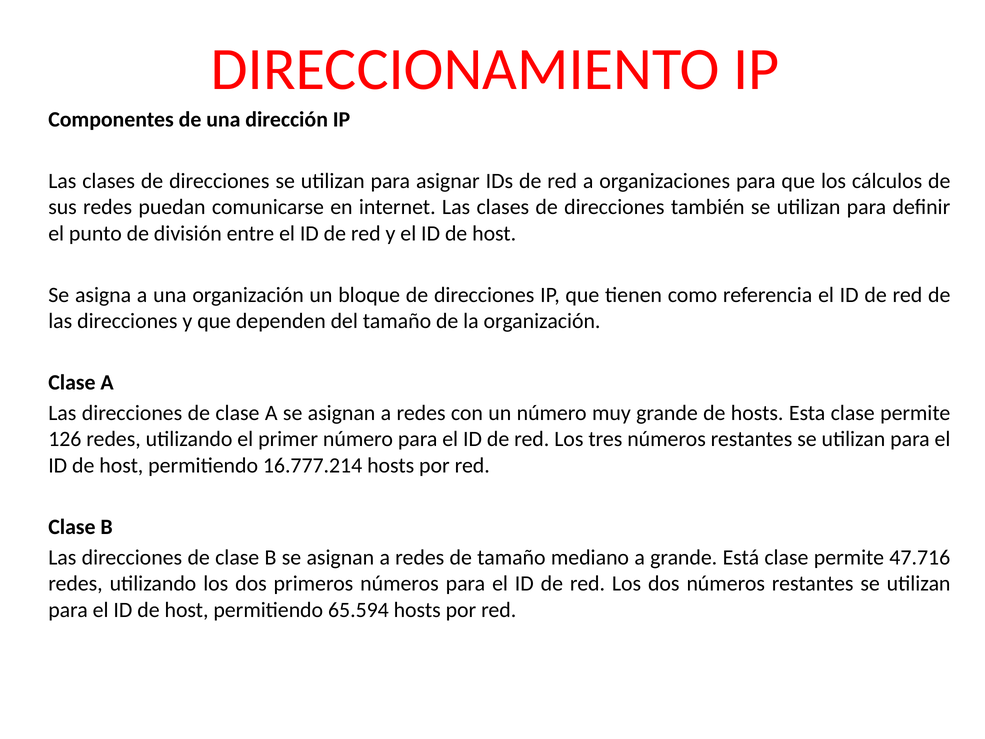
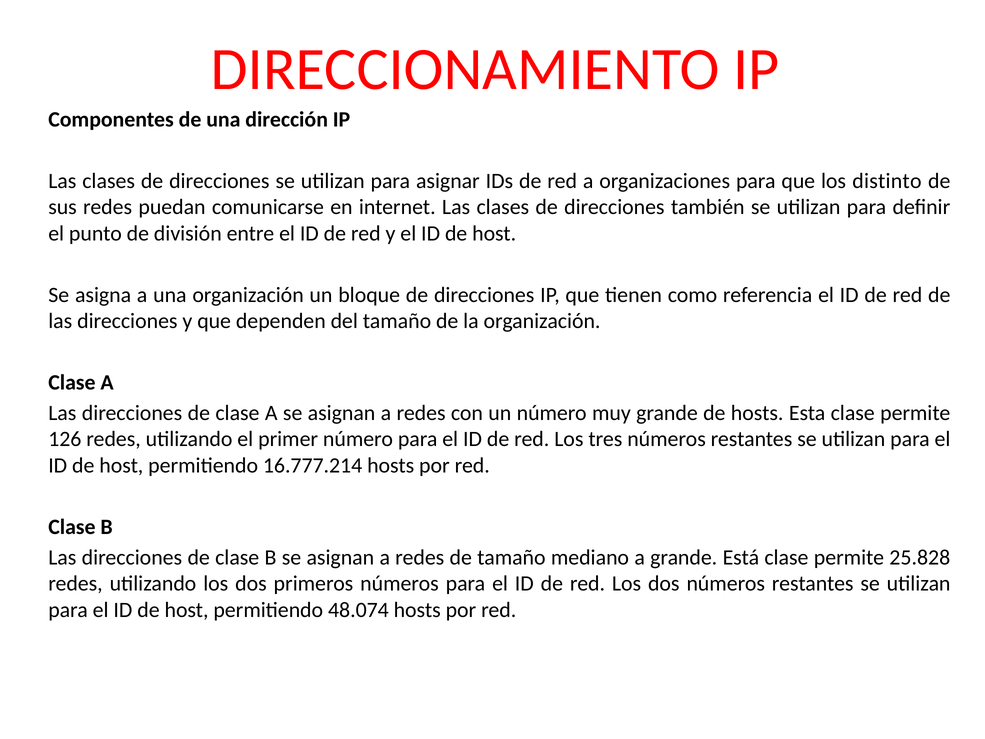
cálculos: cálculos -> distinto (887, 181)
47.716: 47.716 -> 25.828 (920, 557)
65.594: 65.594 -> 48.074 (358, 610)
